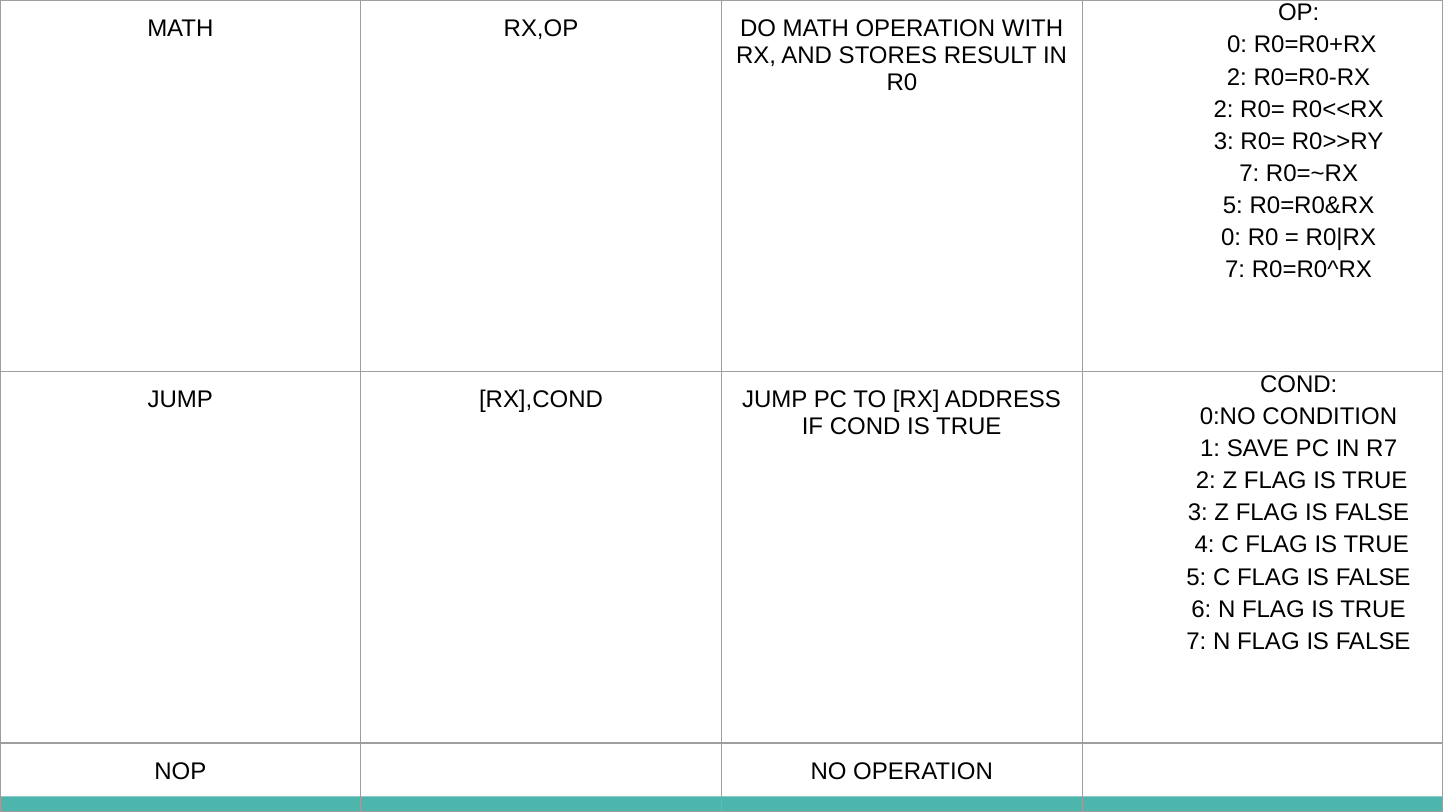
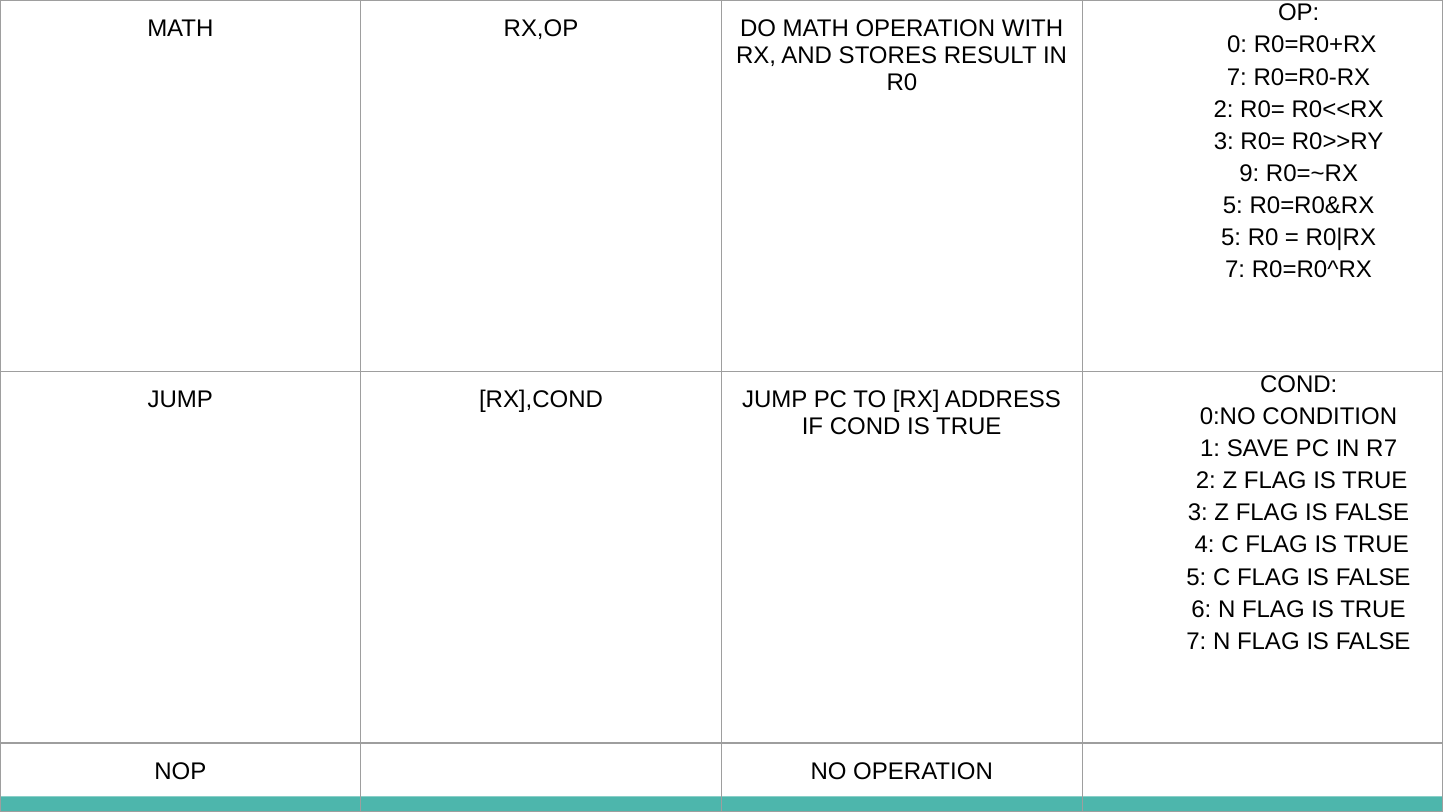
2: 2 -> 7 (1237, 77)
7: 7 -> 9 (1249, 173)
0: 0 -> 5 (1231, 238)
